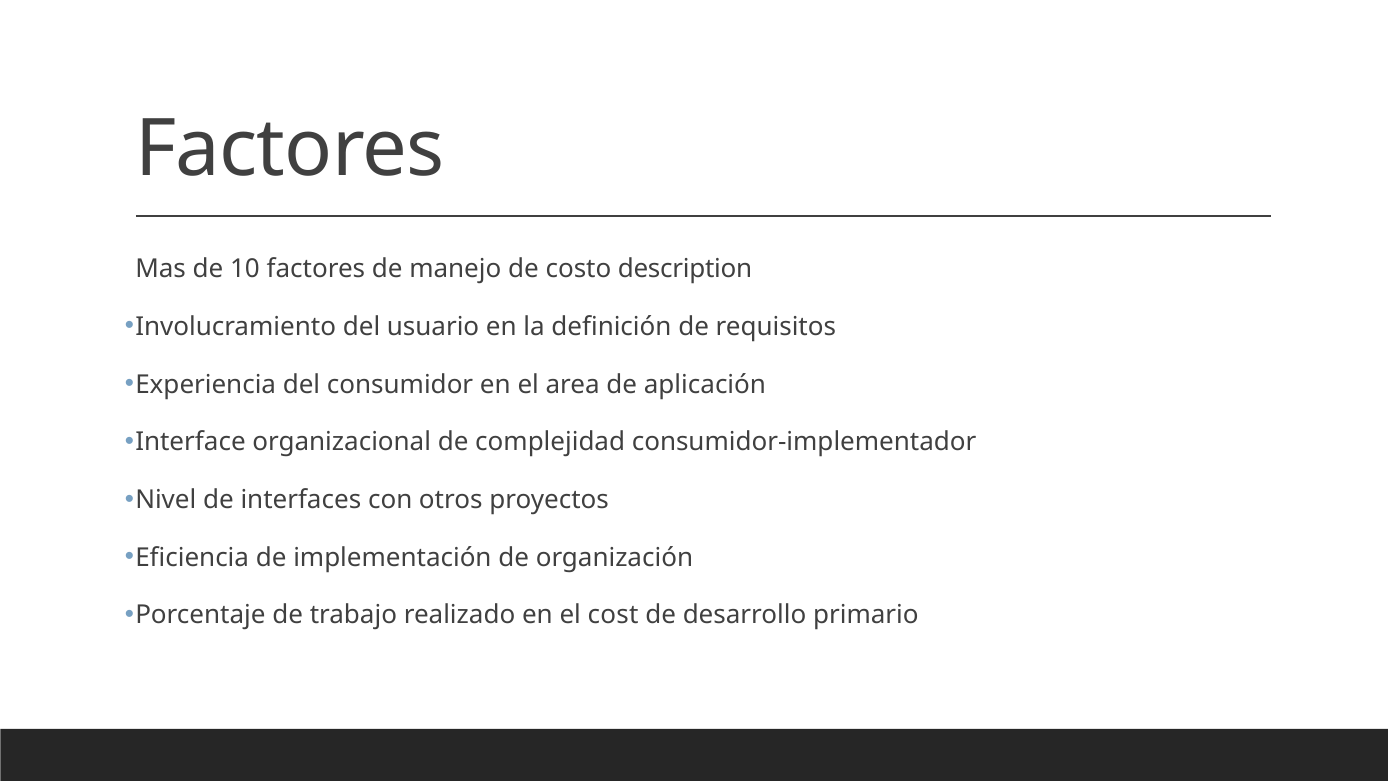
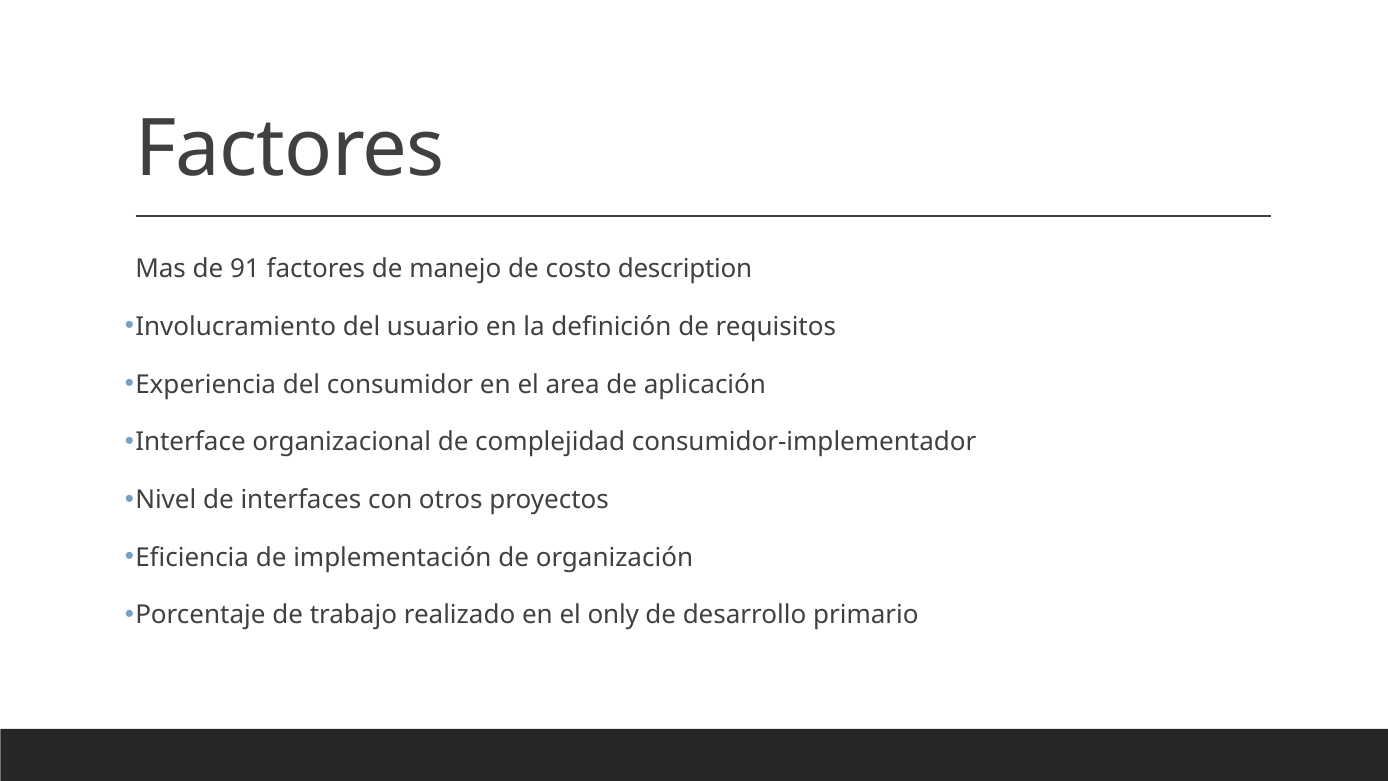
10: 10 -> 91 (245, 269)
cost: cost -> only (613, 615)
